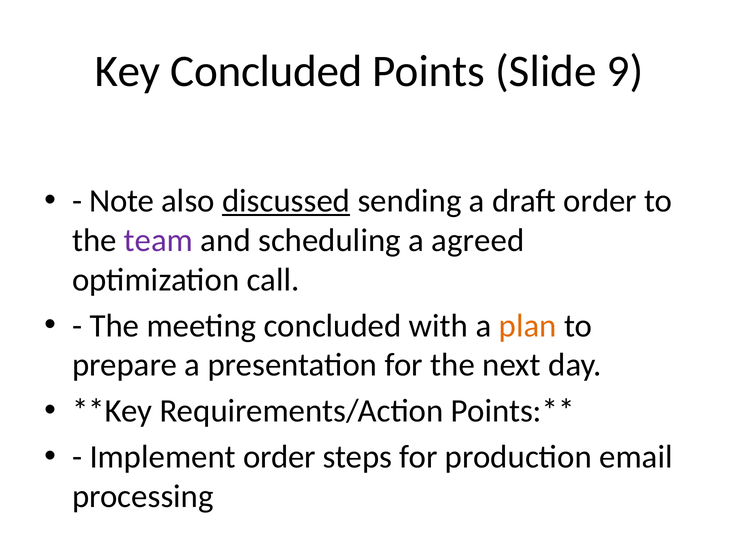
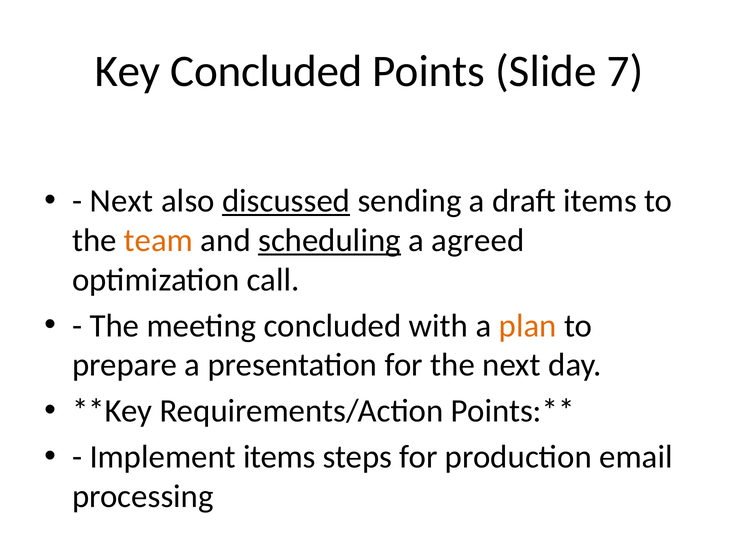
9: 9 -> 7 (625, 72)
Note: Note -> Next (122, 201)
draft order: order -> items (600, 201)
team colour: purple -> orange (159, 240)
scheduling underline: none -> present (329, 240)
Implement order: order -> items (279, 457)
